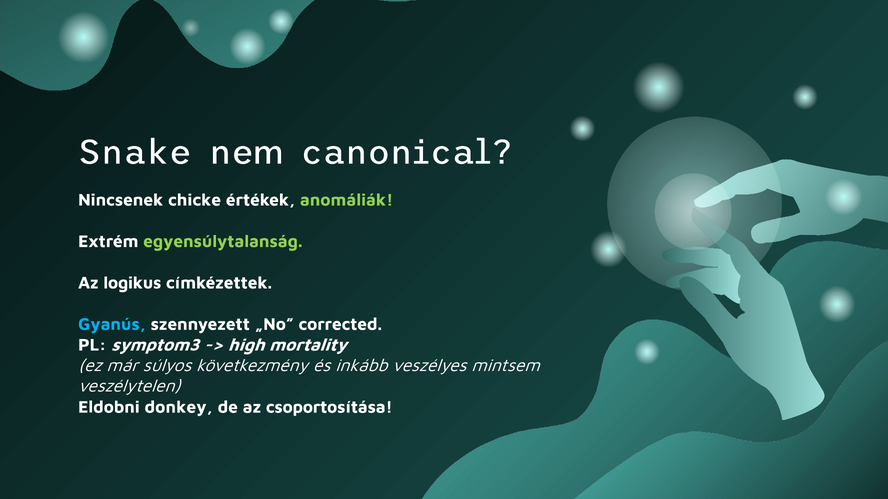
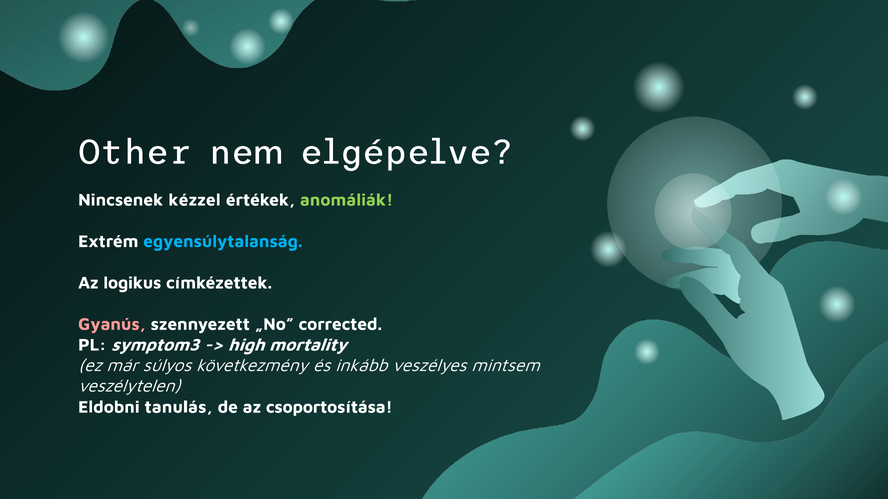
Snake: Snake -> Other (135, 152)
canonical: canonical -> elgépelve (407, 152)
chicke: chicke -> kézzel (194, 200)
egyensúlytalanság colour: light green -> light blue (223, 242)
Gyanús colour: light blue -> pink (112, 325)
donkey: donkey -> tanulás (179, 407)
